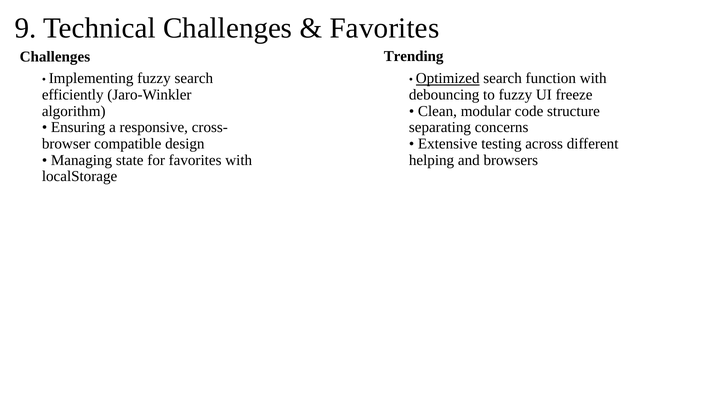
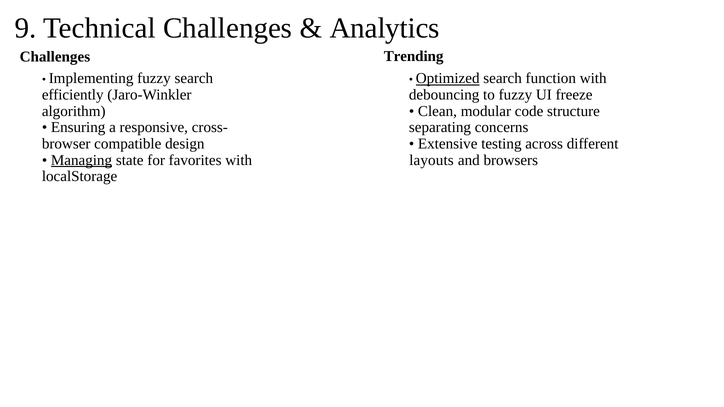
Favorites: Favorites -> Analytics (385, 28)
Managing underline: none -> present (82, 160)
helping: helping -> layouts (431, 160)
